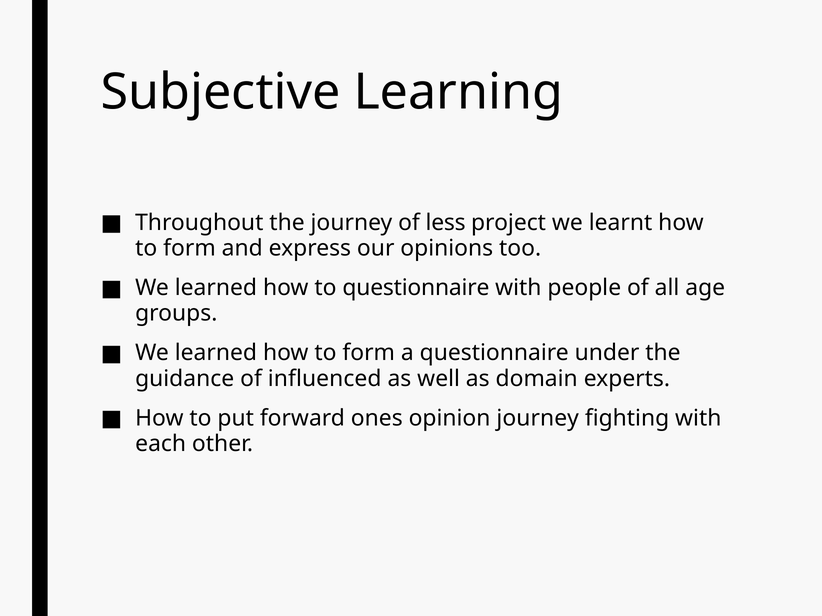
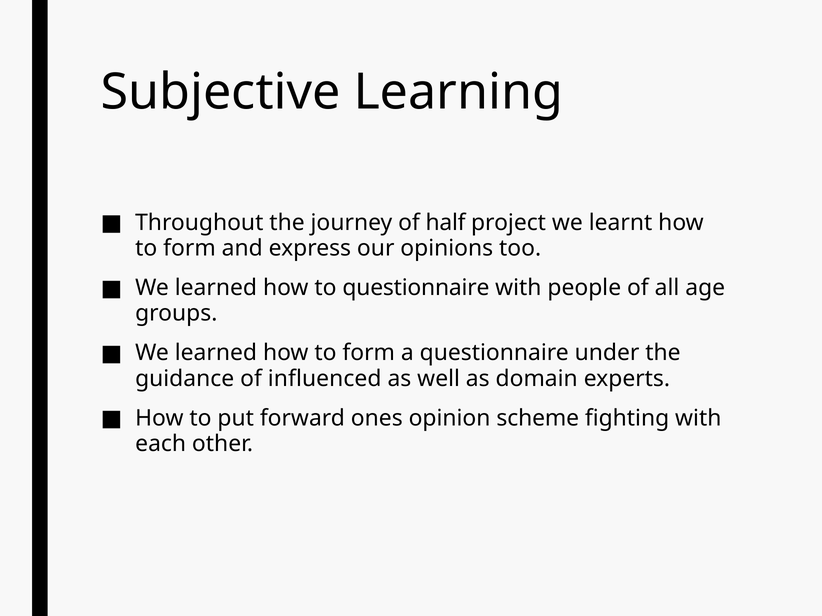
less: less -> half (446, 223)
opinion journey: journey -> scheme (538, 418)
